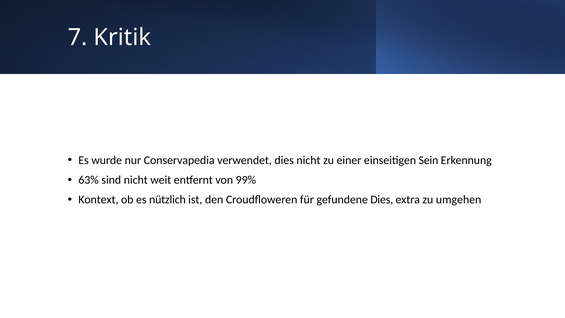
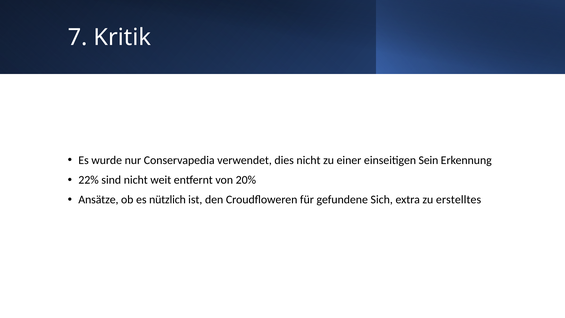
63%: 63% -> 22% (89, 180)
99%: 99% -> 20% (246, 180)
Kontext: Kontext -> Ansätze (98, 200)
gefundene Dies: Dies -> Sich (382, 200)
umgehen: umgehen -> erstelltes (459, 200)
